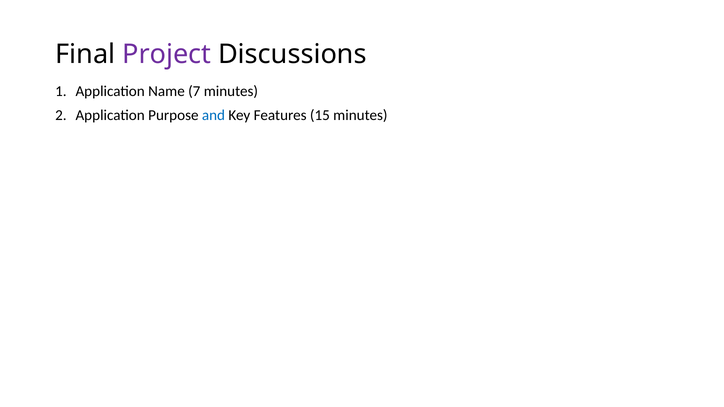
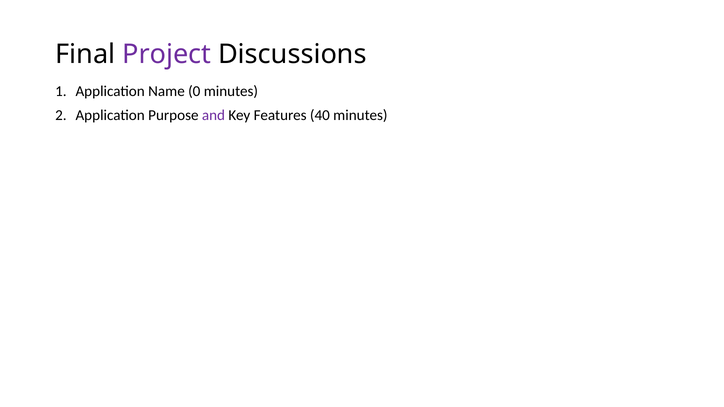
7: 7 -> 0 (194, 91)
and colour: blue -> purple (213, 115)
15: 15 -> 40 (320, 115)
